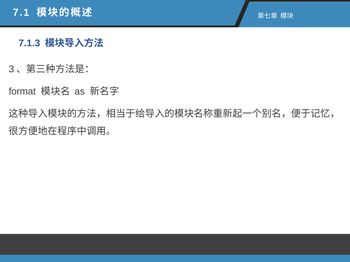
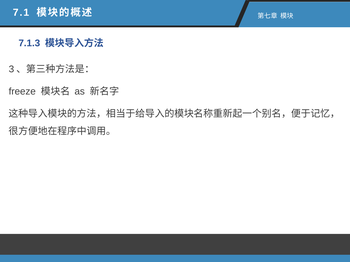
format: format -> freeze (22, 92)
